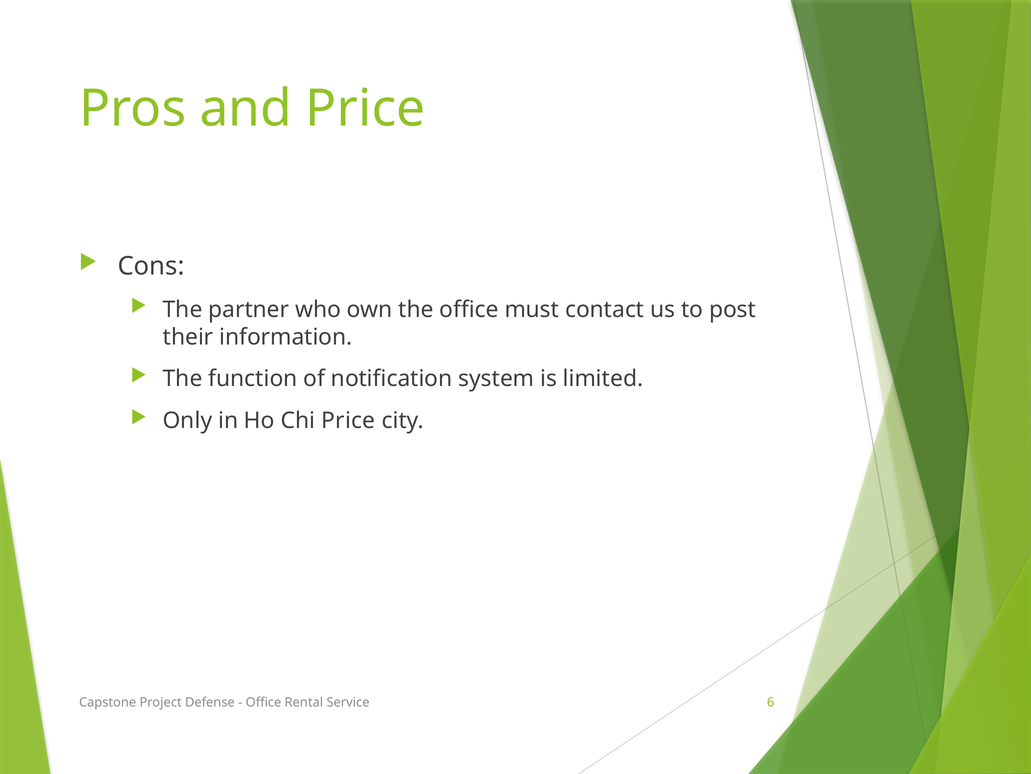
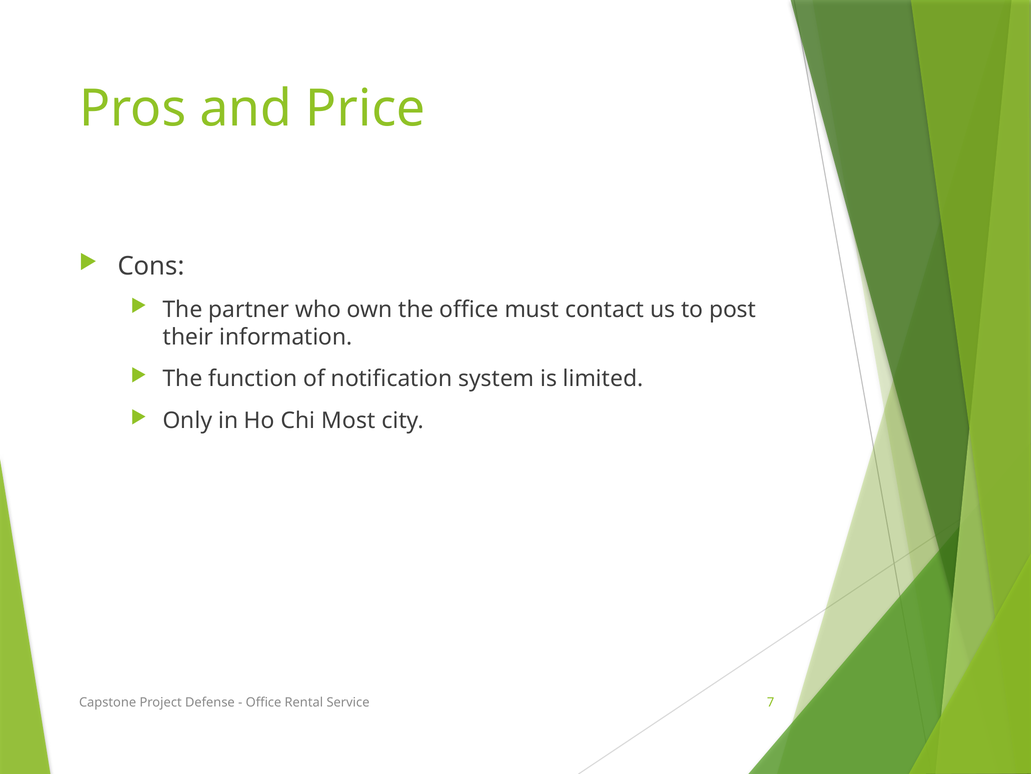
Chi Price: Price -> Most (348, 420)
6: 6 -> 7 (771, 702)
